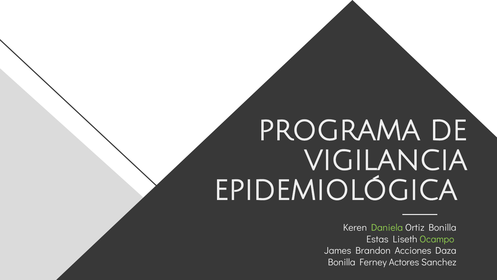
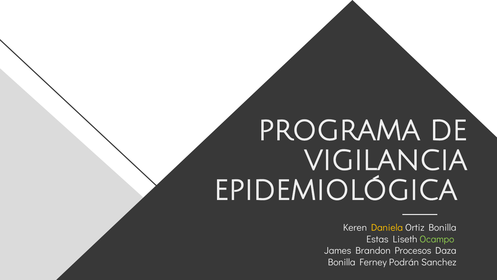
Daniela colour: light green -> yellow (387, 227)
Acciones: Acciones -> Procesos (413, 250)
Actores: Actores -> Podrán (404, 262)
